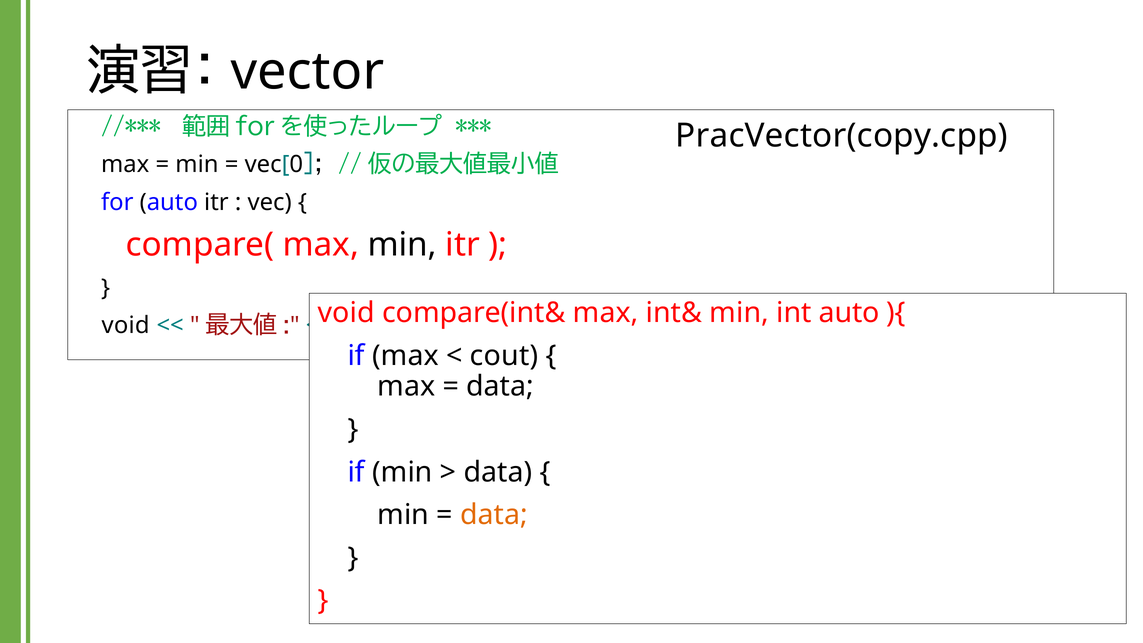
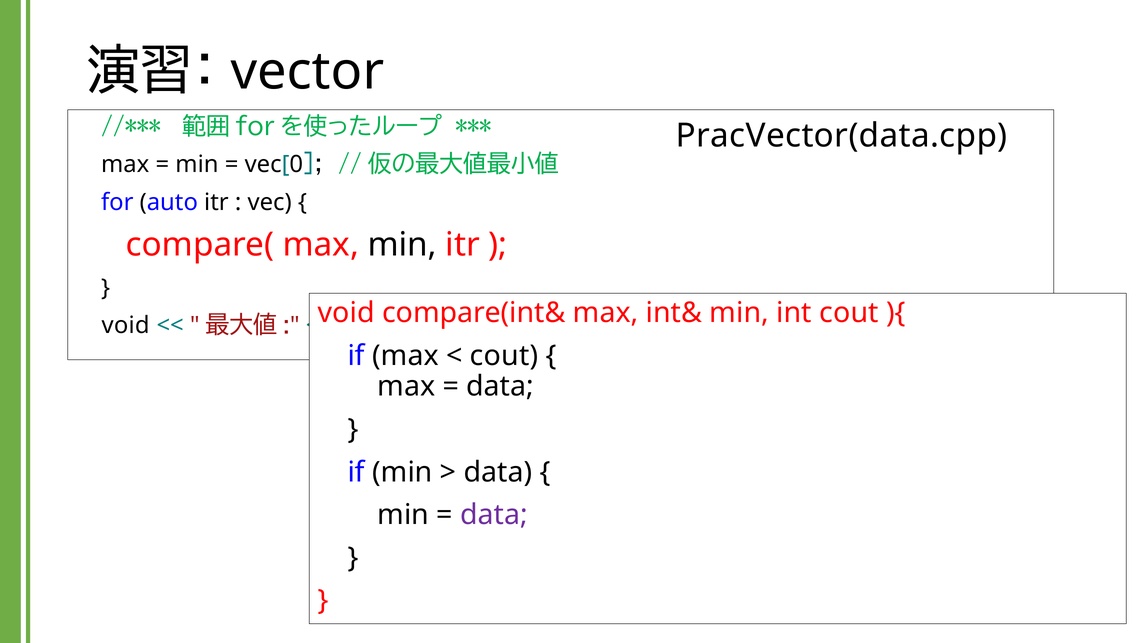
PracVector(copy.cpp: PracVector(copy.cpp -> PracVector(data.cpp (842, 136)
int auto: auto -> cout (849, 313)
data colour: orange -> purple (494, 515)
